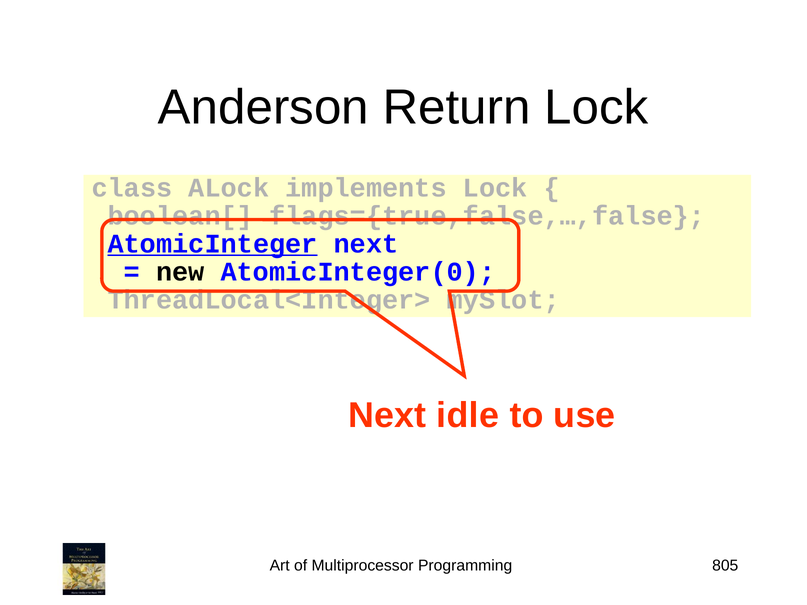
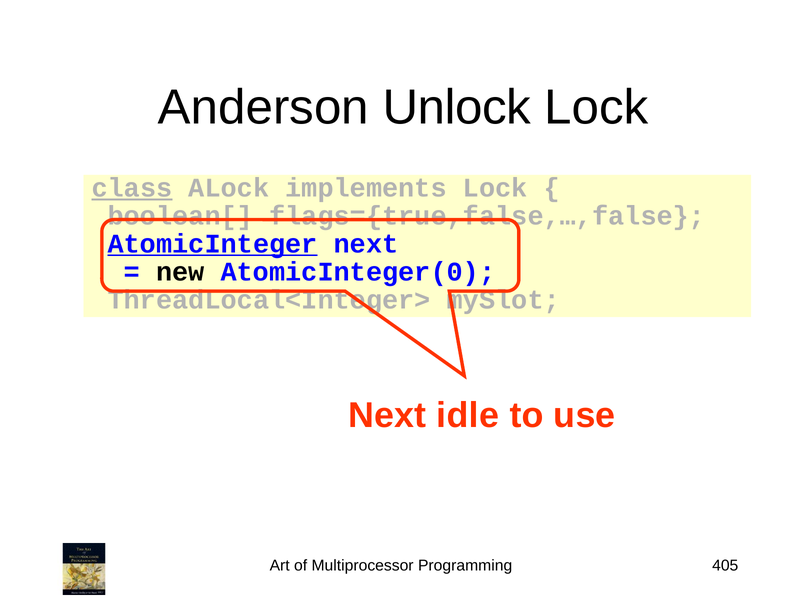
Return: Return -> Unlock (457, 108)
class underline: none -> present (132, 188)
805: 805 -> 405 (725, 566)
